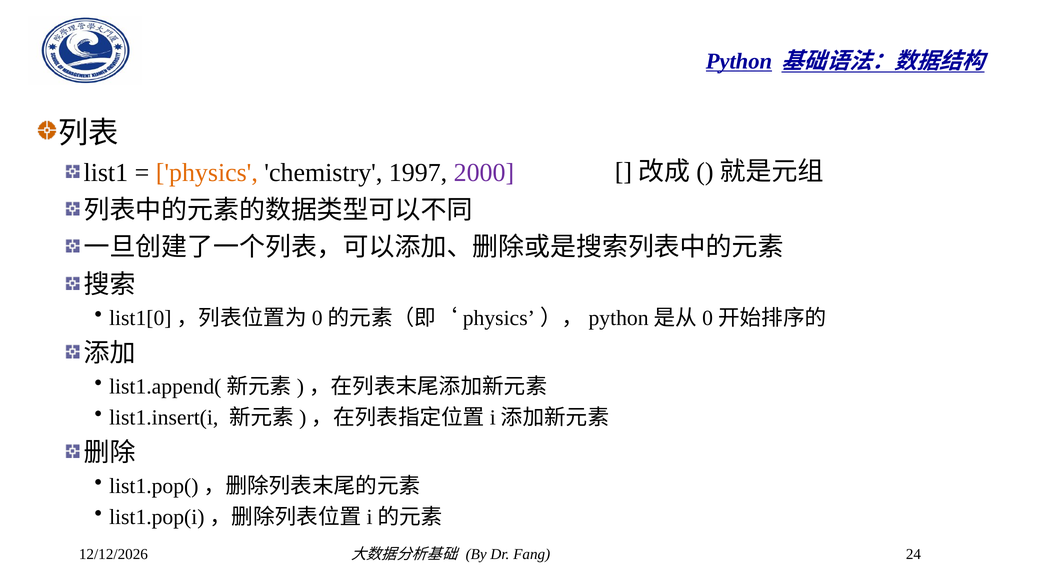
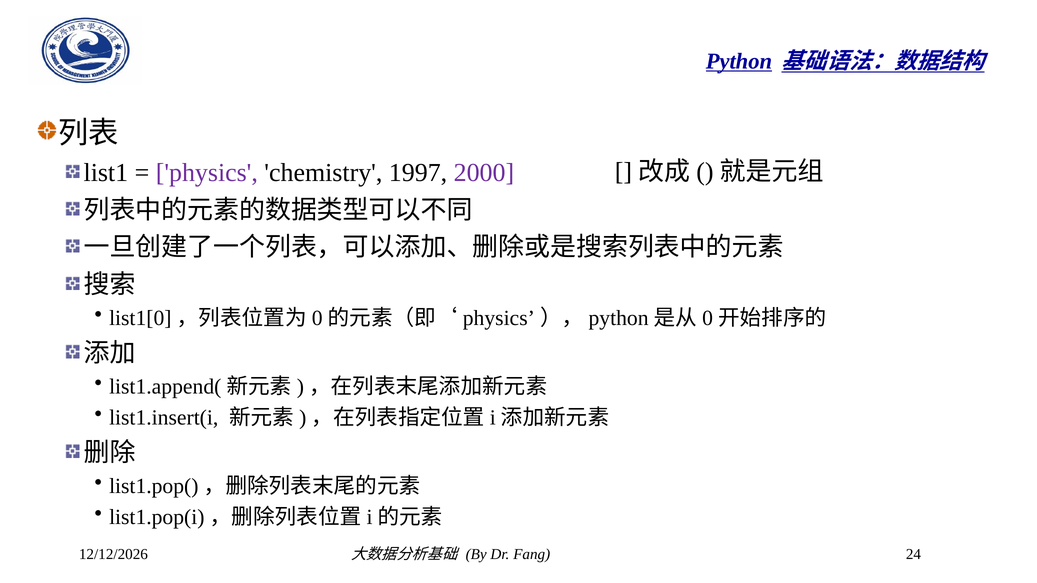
physics colour: orange -> purple (207, 173)
